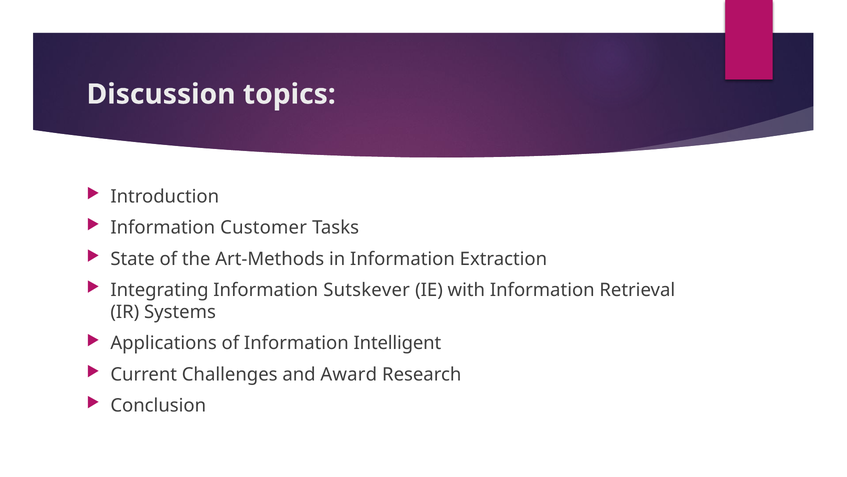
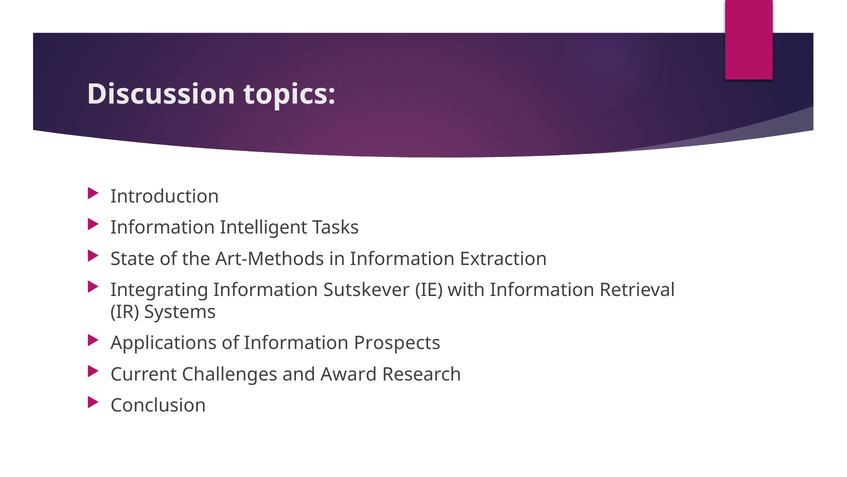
Customer: Customer -> Intelligent (264, 228)
Intelligent: Intelligent -> Prospects (397, 343)
